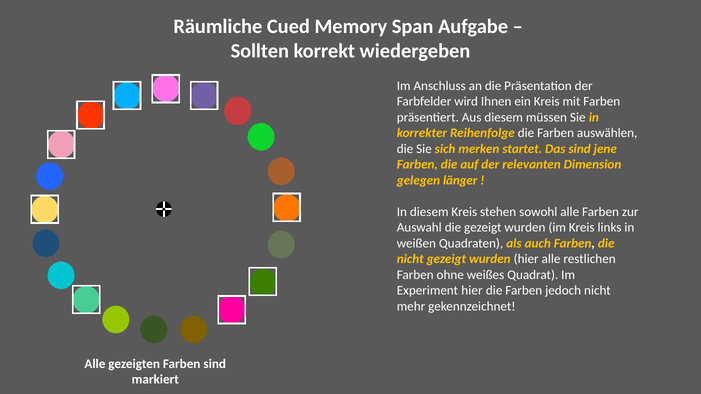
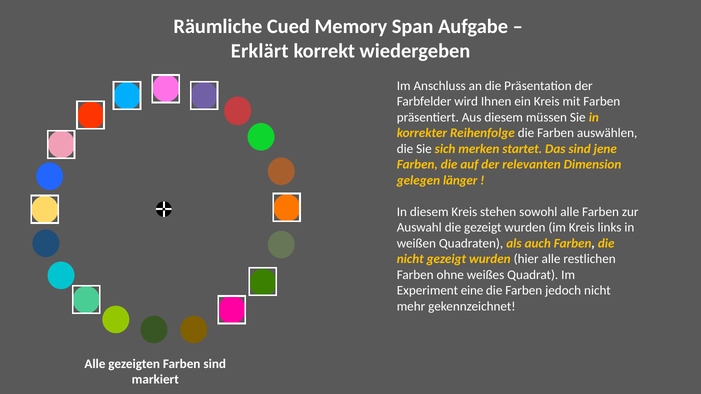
Sollten: Sollten -> Erklärt (260, 51)
Experiment hier: hier -> eine (472, 291)
